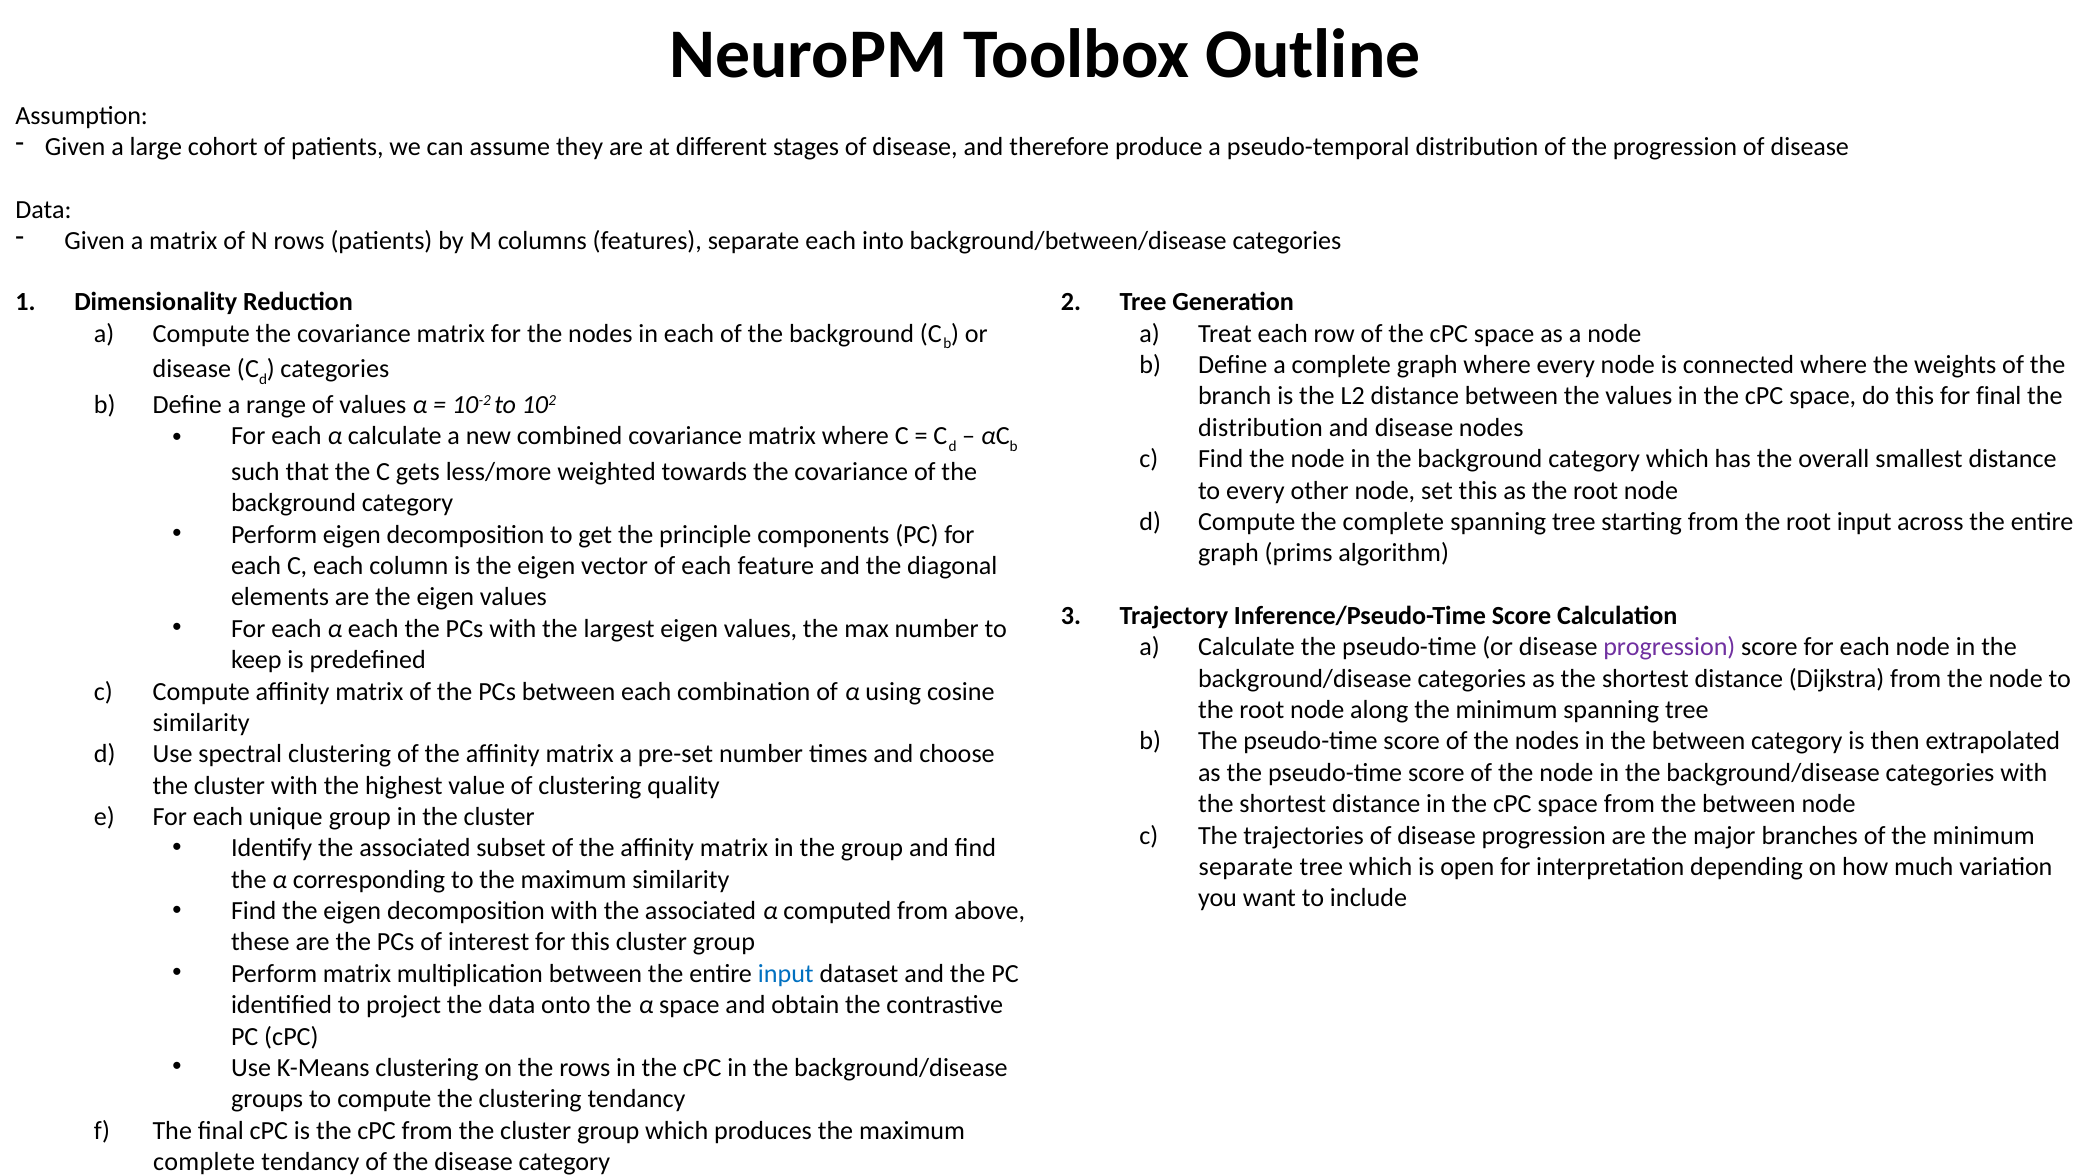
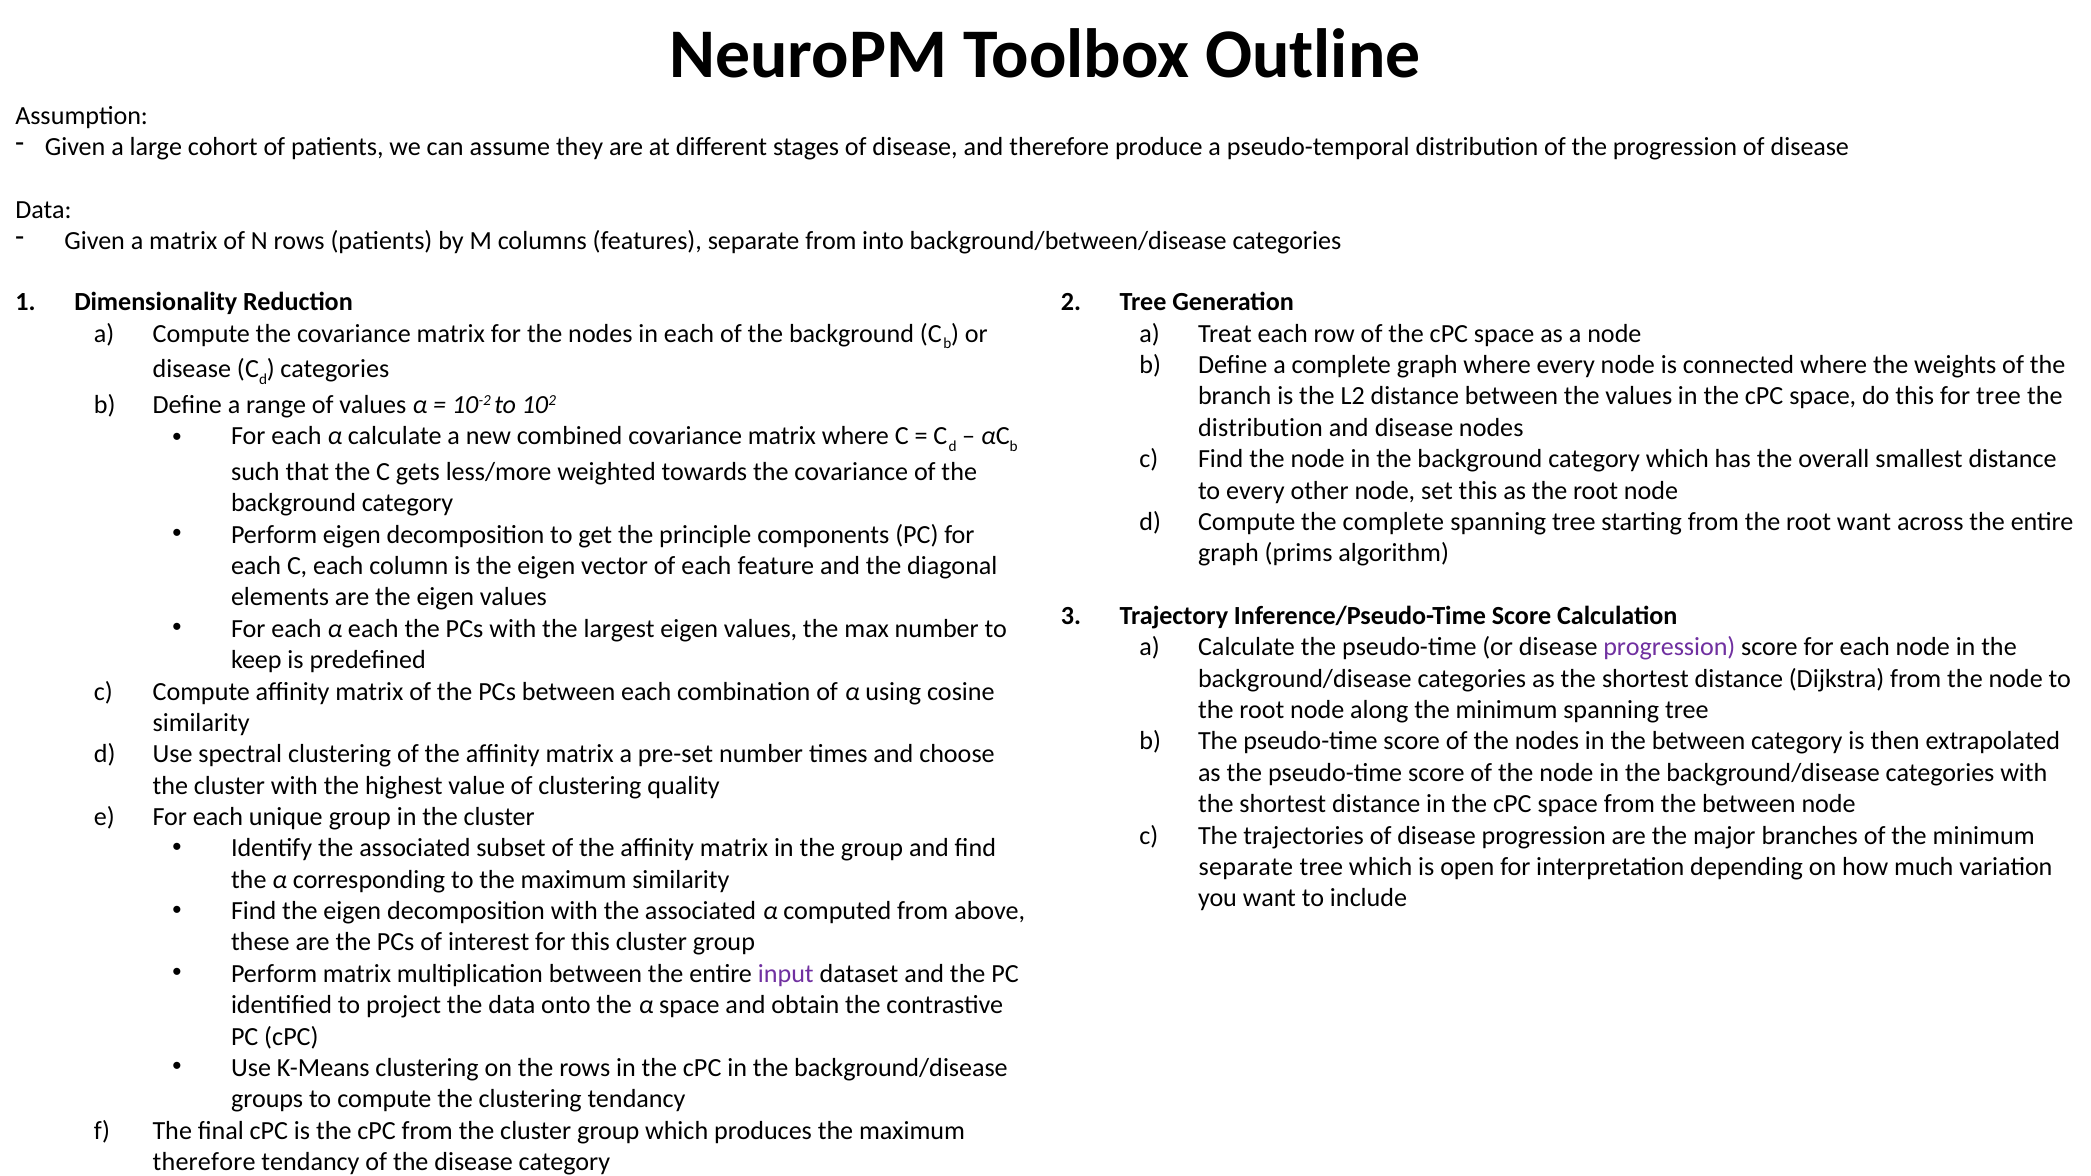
separate each: each -> from (831, 241)
for final: final -> tree (1998, 396)
root input: input -> want (1864, 522)
input colour: blue -> purple (786, 974)
complete: complete -> therefore (204, 1162)
